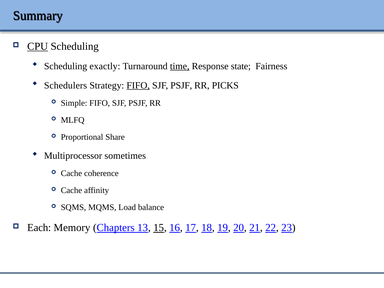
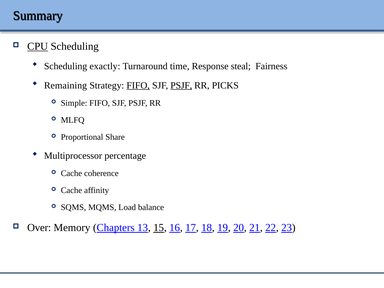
time underline: present -> none (180, 66)
state: state -> steal (241, 66)
Schedulers: Schedulers -> Remaining (66, 85)
PSJF underline: none -> present (181, 85)
sometimes: sometimes -> percentage (125, 156)
Each: Each -> Over (39, 228)
